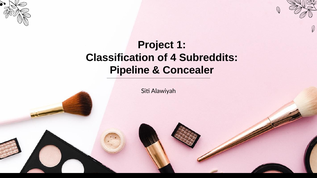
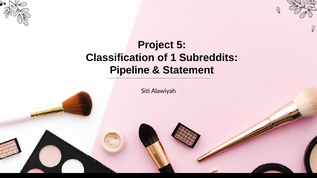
1: 1 -> 5 (181, 45)
4: 4 -> 1 (173, 58)
Concealer: Concealer -> Statement (188, 70)
